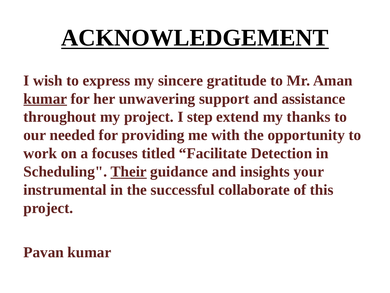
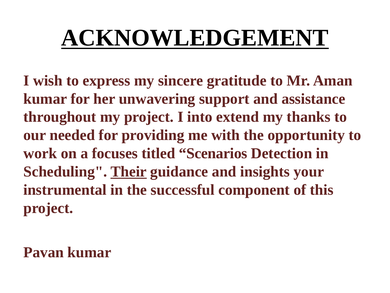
kumar underline: present -> none (45, 99)
step: step -> into (200, 117)
Facilitate: Facilitate -> Scenarios (213, 153)
collaborate: collaborate -> component (254, 190)
